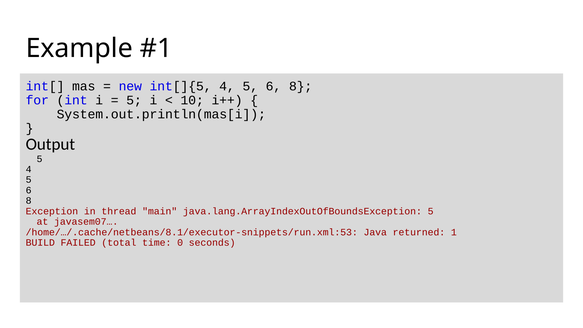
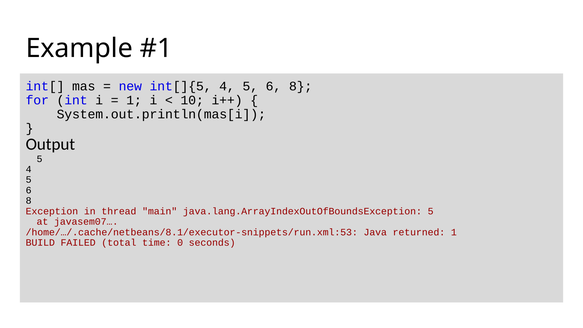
5: 5 -> 1 (134, 100)
